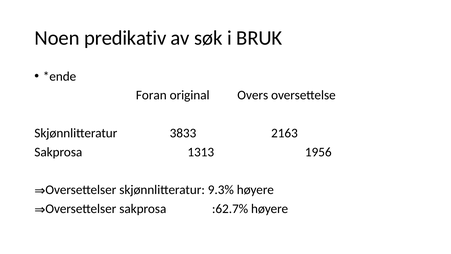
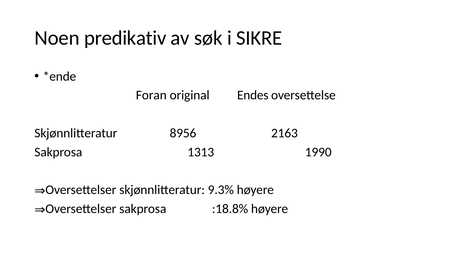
BRUK: BRUK -> SIKRE (259, 38)
Overs: Overs -> Endes (253, 95)
3833: 3833 -> 8956 (183, 133)
1956: 1956 -> 1990 (318, 152)
:62.7%: :62.7% -> :18.8% (230, 209)
